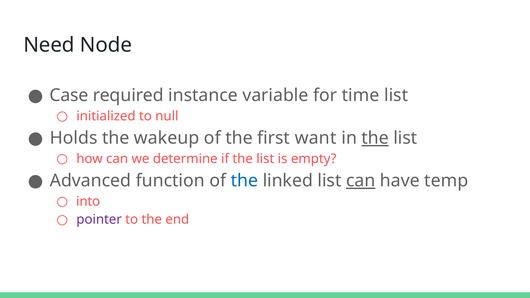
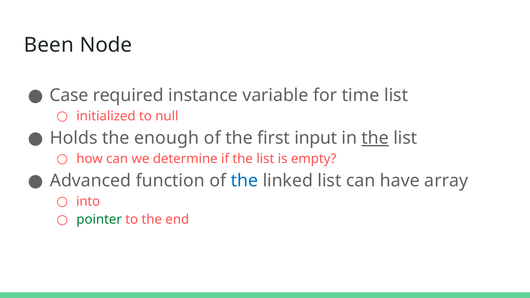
Need: Need -> Been (49, 45)
wakeup: wakeup -> enough (167, 138)
want: want -> input (316, 138)
can underline: present -> none (361, 181)
temp: temp -> array (446, 181)
pointer colour: purple -> green (99, 220)
